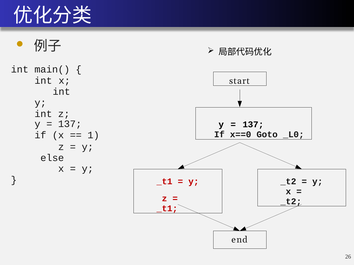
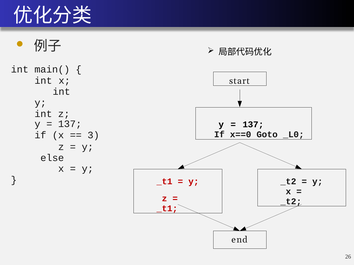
1: 1 -> 3 (93, 135)
